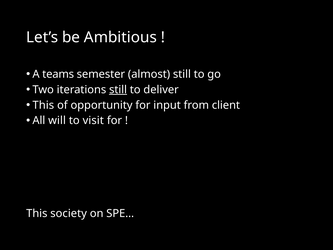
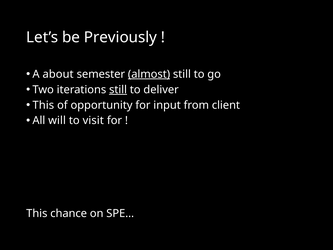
Ambitious: Ambitious -> Previously (121, 37)
teams: teams -> about (58, 74)
almost underline: none -> present (149, 74)
society: society -> chance (69, 213)
